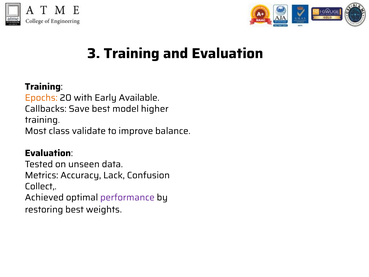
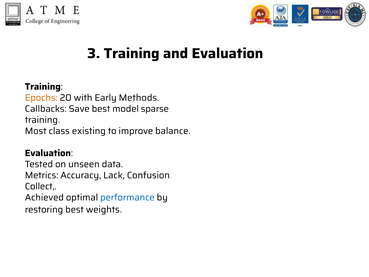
Available: Available -> Methods (139, 98)
higher: higher -> sparse (155, 109)
validate: validate -> existing (89, 131)
performance colour: purple -> blue (127, 197)
